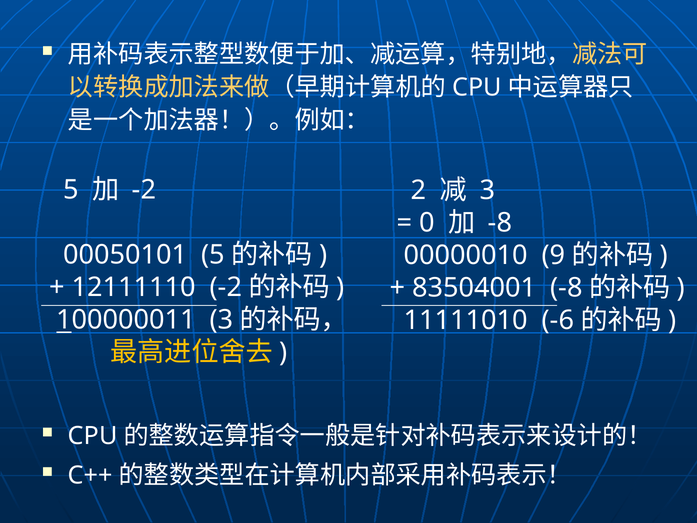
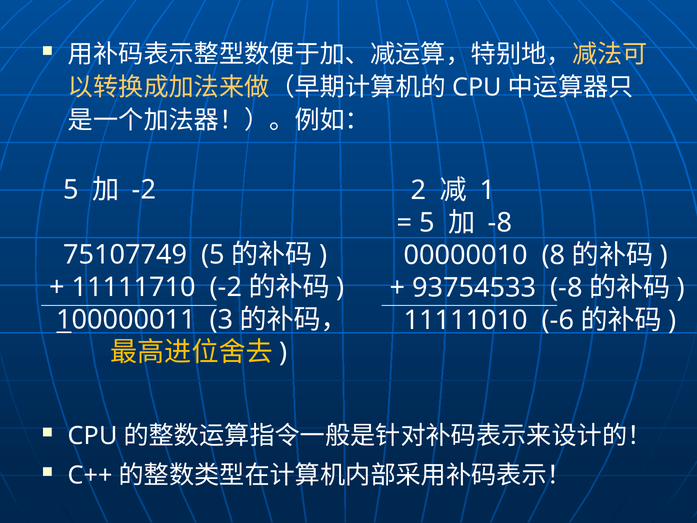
3: 3 -> 1 (487, 190)
0: 0 -> 5 (427, 223)
00050101: 00050101 -> 75107749 (125, 255)
9: 9 -> 8 (554, 255)
12111110: 12111110 -> 11111710 (134, 287)
83504001: 83504001 -> 93754533 (474, 288)
